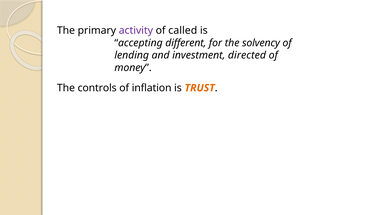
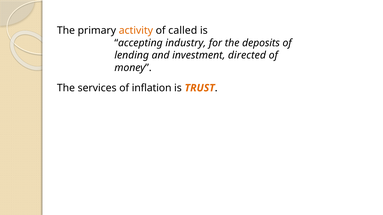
activity colour: purple -> orange (136, 31)
different: different -> industry (186, 43)
solvency: solvency -> deposits (261, 43)
controls: controls -> services (97, 88)
